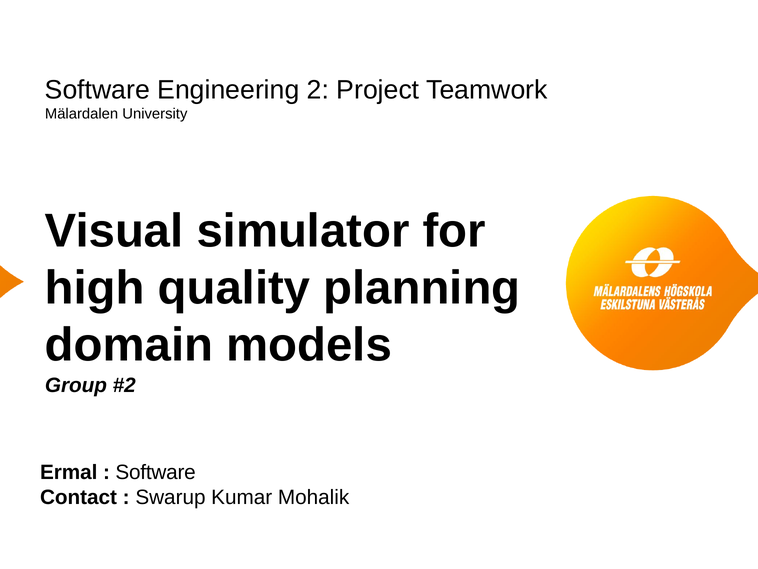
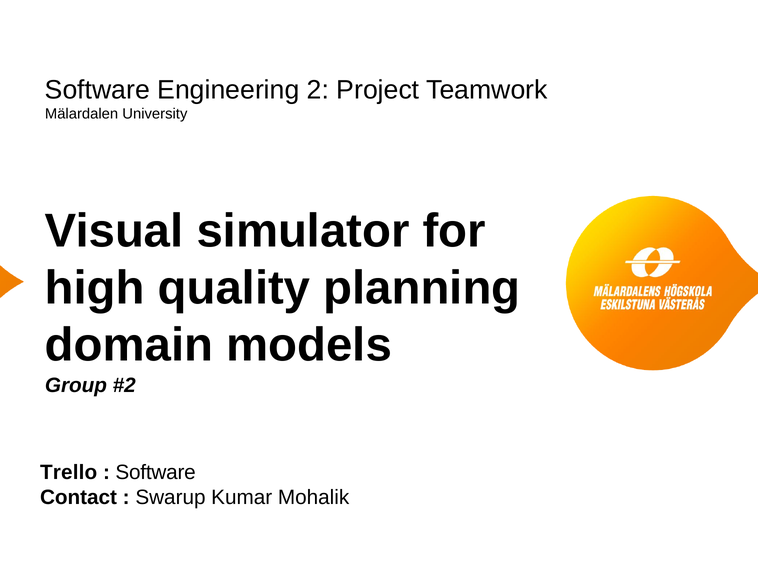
Ermal: Ermal -> Trello (69, 472)
